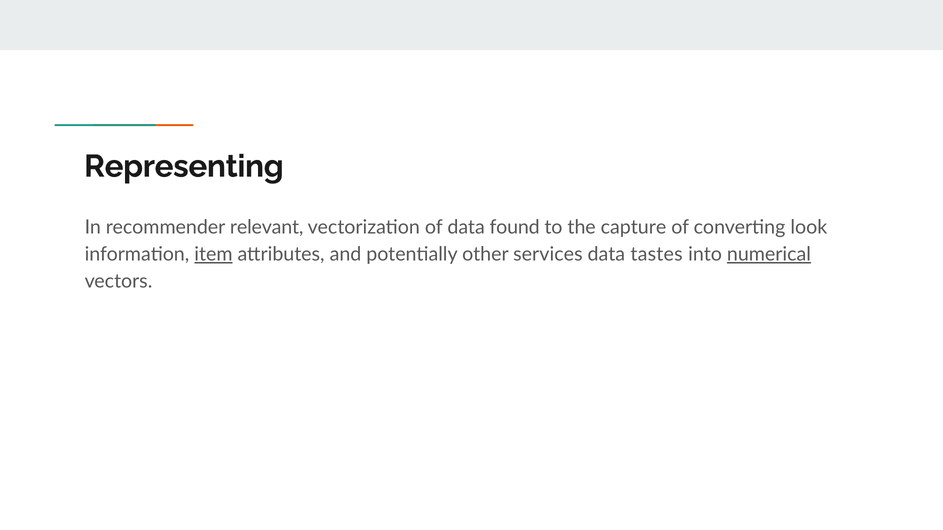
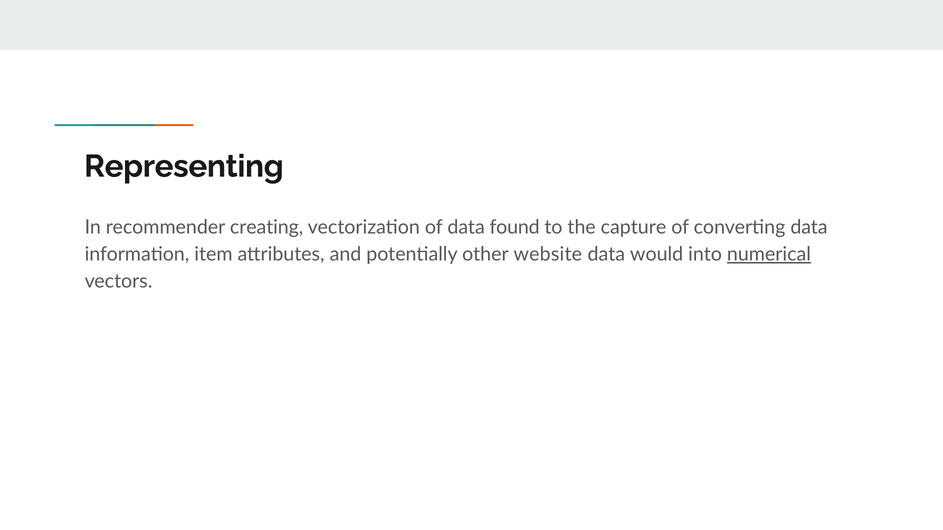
relevant: relevant -> creating (267, 227)
converting look: look -> data (809, 227)
item underline: present -> none (213, 255)
services: services -> website (548, 255)
tastes: tastes -> would (657, 255)
